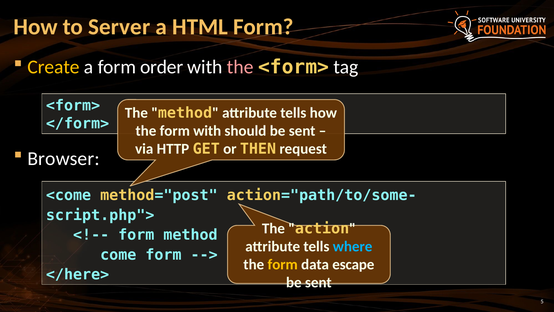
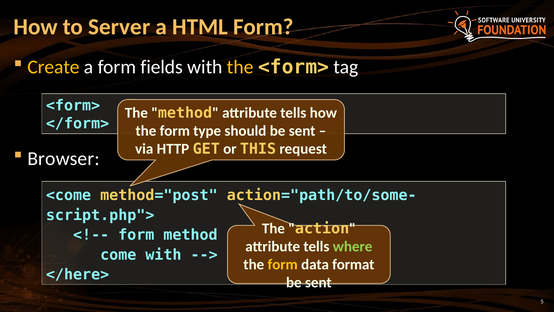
order: order -> fields (162, 67)
the colour: pink -> yellow (240, 67)
form with: with -> type (207, 131)
THEN: THEN -> THIS (258, 149)
where colour: light blue -> light green (353, 246)
come form: form -> with (163, 254)
escape: escape -> format (353, 264)
